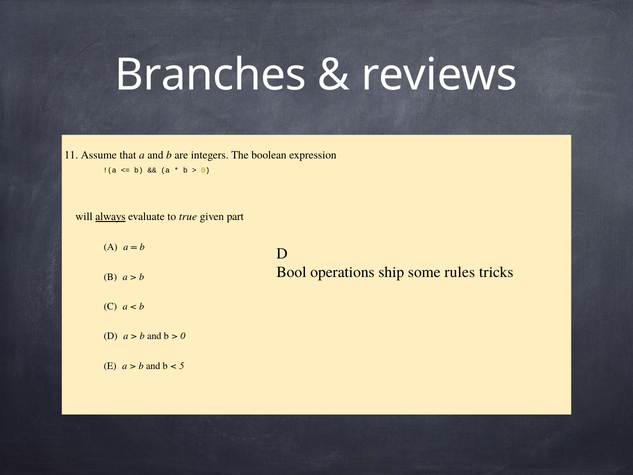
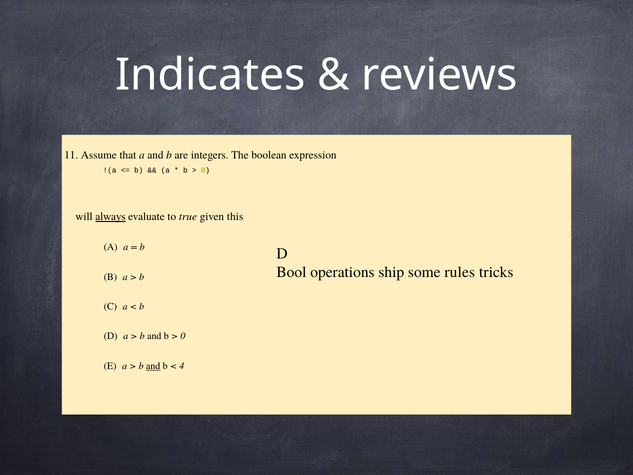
Branches: Branches -> Indicates (210, 75)
part: part -> this (235, 217)
and underline: none -> present (153, 366)
5: 5 -> 4 (182, 366)
